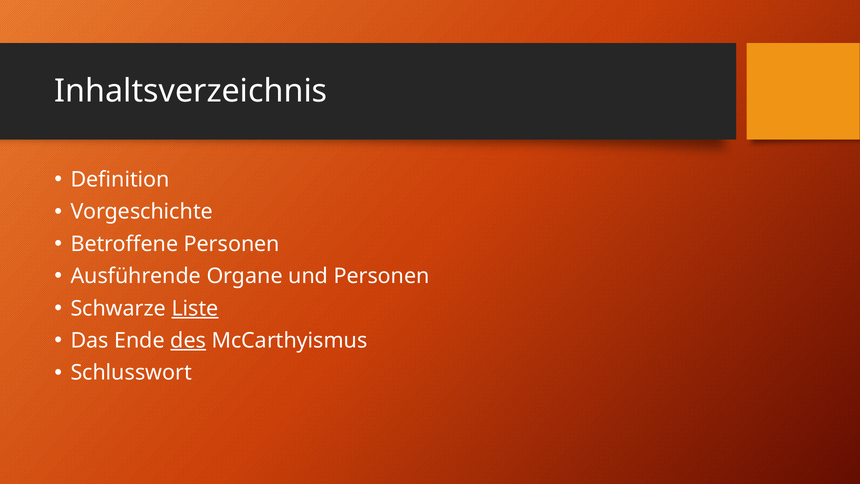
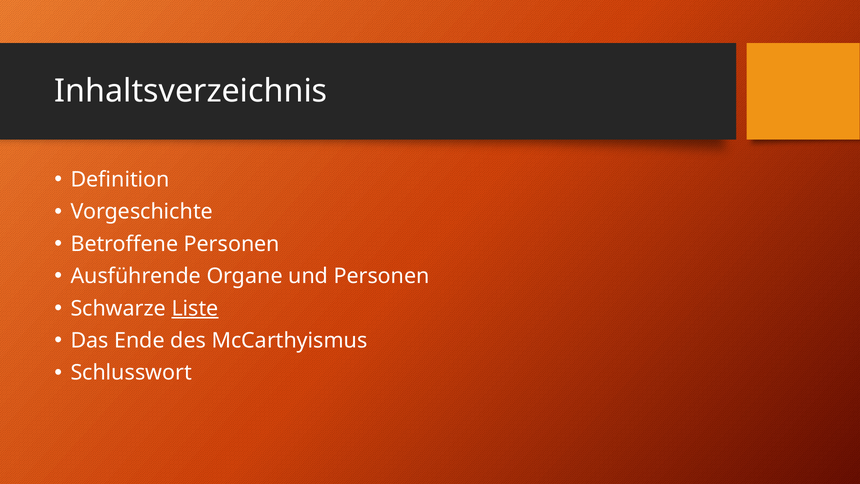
des underline: present -> none (188, 340)
